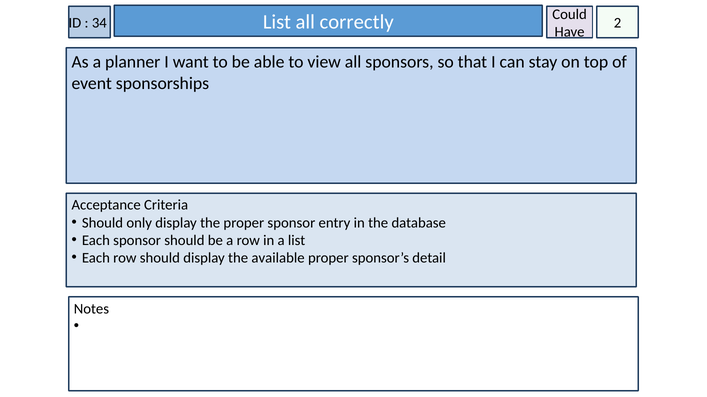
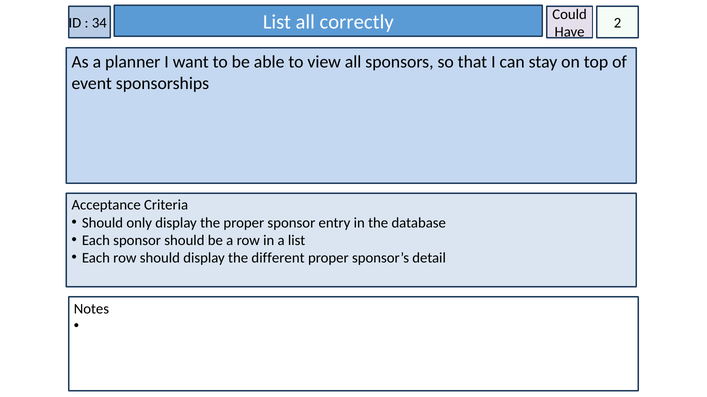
available: available -> different (278, 258)
